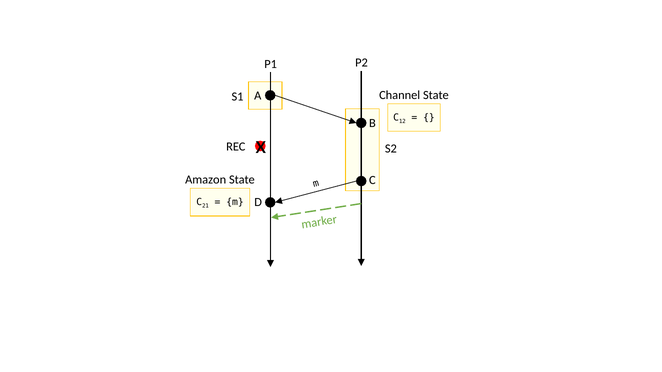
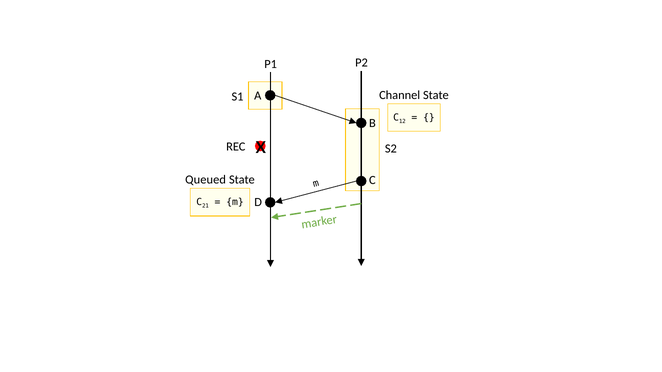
Amazon: Amazon -> Queued (206, 180)
